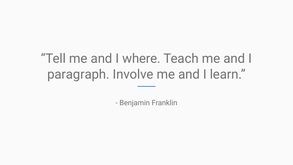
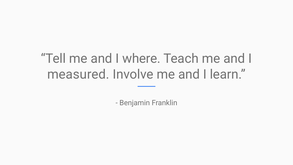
paragraph: paragraph -> measured (78, 74)
